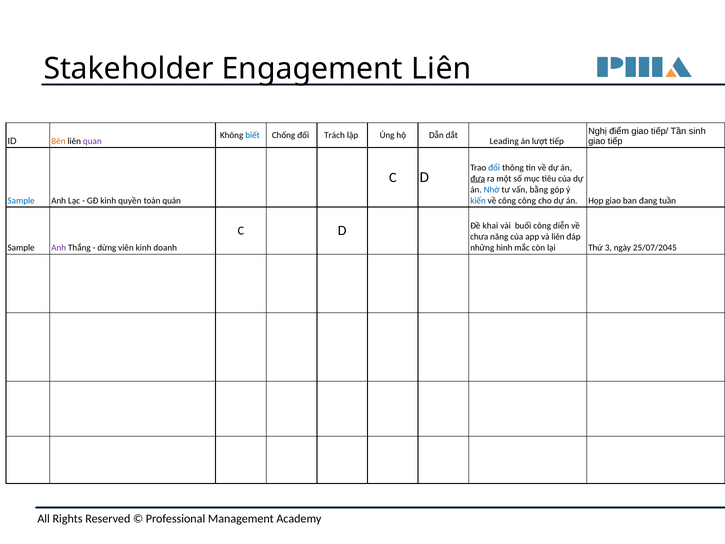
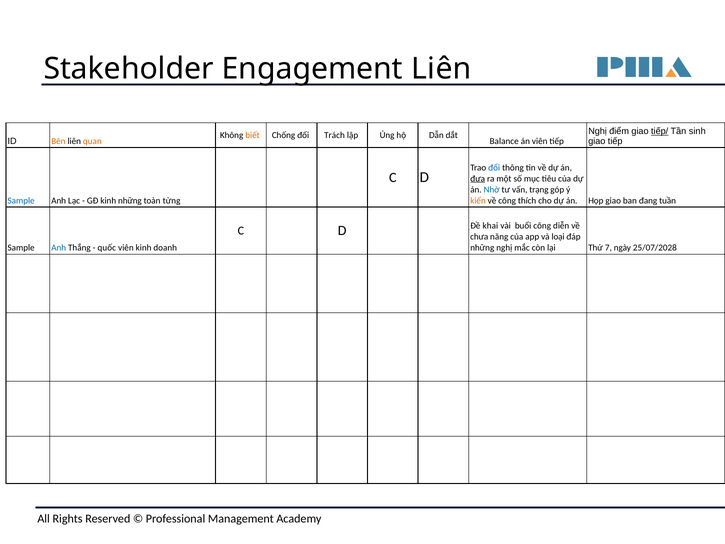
tiếp/ underline: none -> present (660, 131)
biết colour: blue -> orange (253, 135)
quan colour: purple -> orange (92, 141)
Leading: Leading -> Balance (504, 141)
án lượt: lượt -> viên (540, 141)
bằng: bằng -> trạng (539, 189)
kinh quyền: quyền -> những (130, 200)
quán: quán -> từng (172, 200)
kiến colour: blue -> orange (478, 200)
công công: công -> thích (527, 200)
và liên: liên -> loại (558, 237)
Anh colour: purple -> blue (59, 248)
dừng: dừng -> quốc (107, 248)
những hình: hình -> nghị (504, 248)
3: 3 -> 7 (608, 248)
25/07/2045: 25/07/2045 -> 25/07/2028 (655, 248)
